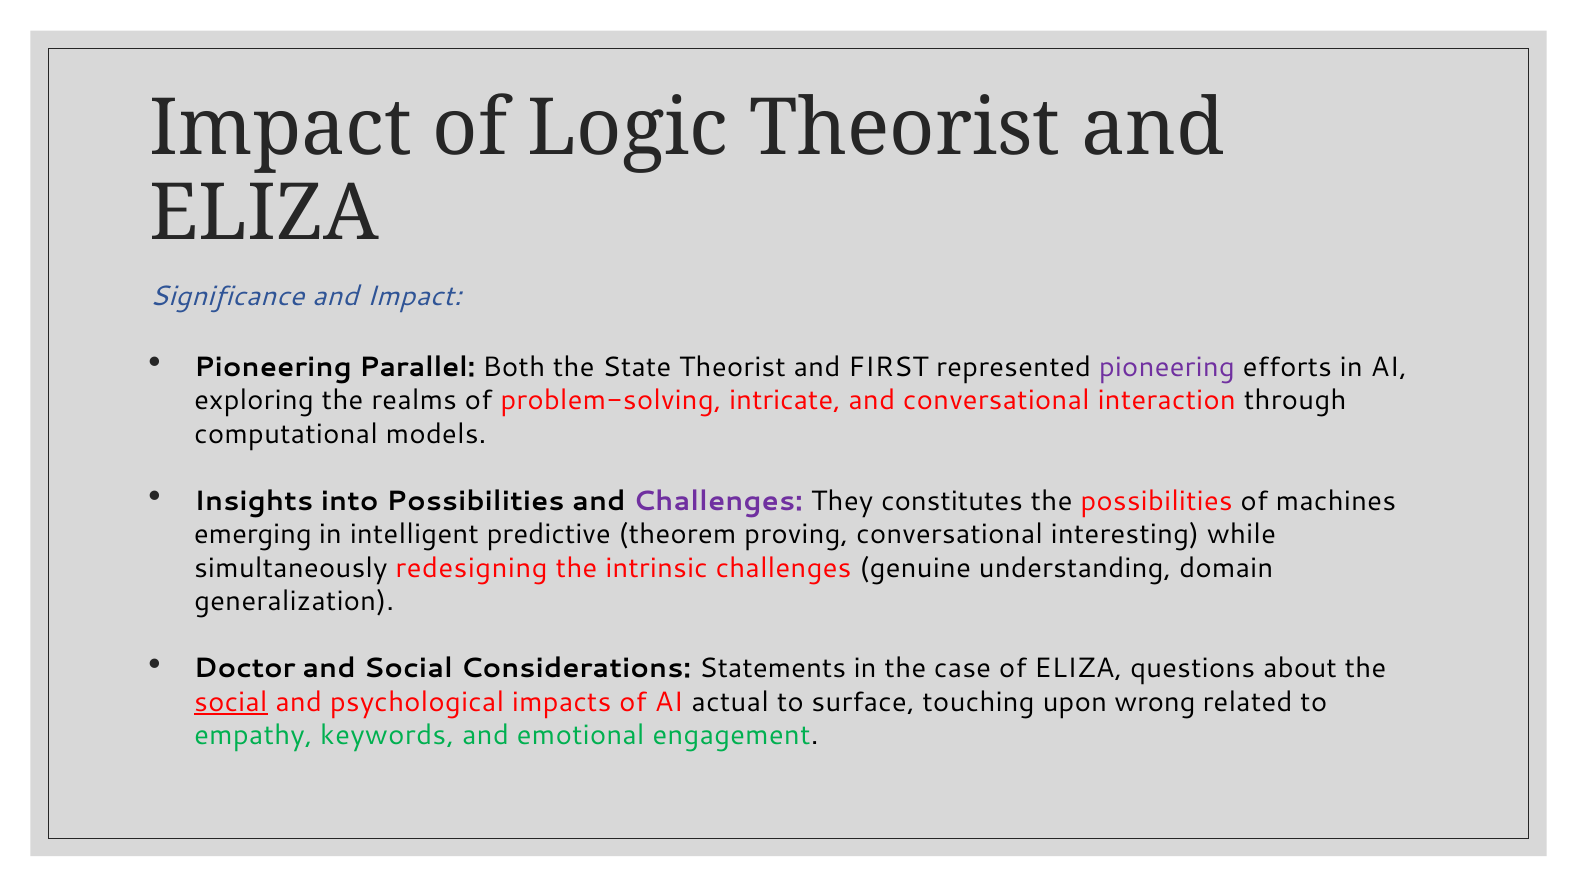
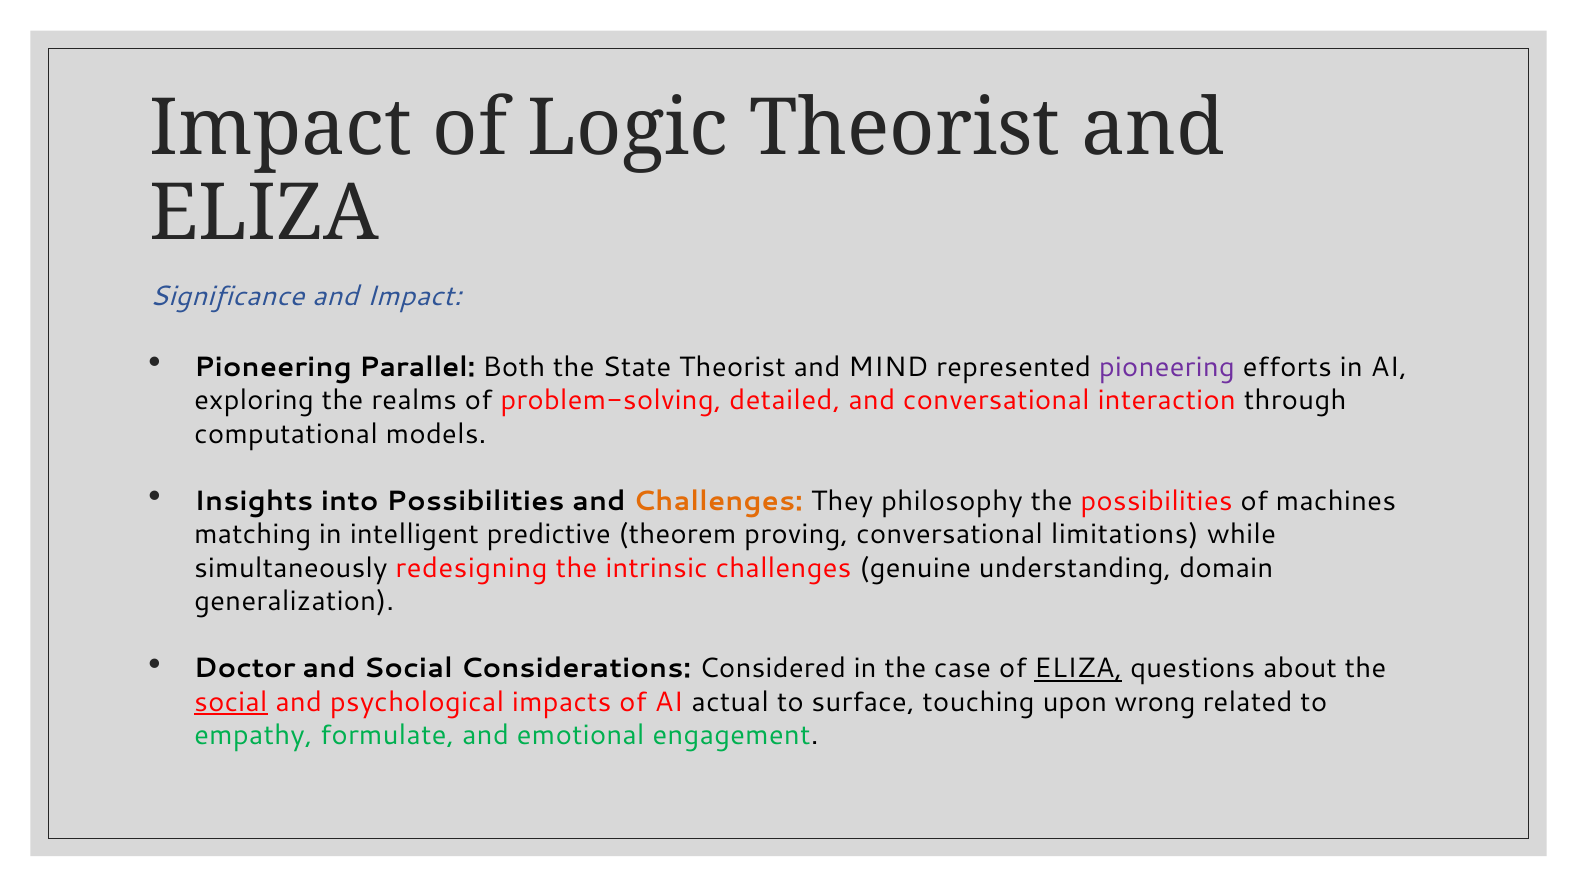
FIRST: FIRST -> MIND (888, 367)
intricate: intricate -> detailed (785, 401)
Challenges colour: purple -> orange (718, 501)
constitutes: constitutes -> philosophy (952, 501)
emerging: emerging -> matching (253, 535)
interesting: interesting -> limitations (1125, 535)
Statements: Statements -> Considered (773, 669)
ELIZA underline: none -> present (1078, 669)
keywords: keywords -> formulate (387, 736)
